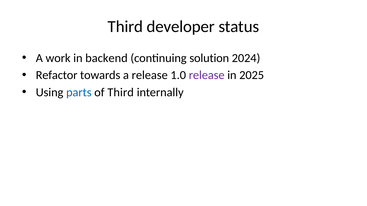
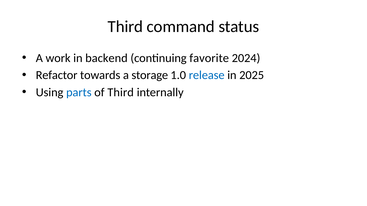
developer: developer -> command (181, 27)
solution: solution -> favorite (209, 58)
a release: release -> storage (150, 75)
release colour: purple -> blue (207, 75)
